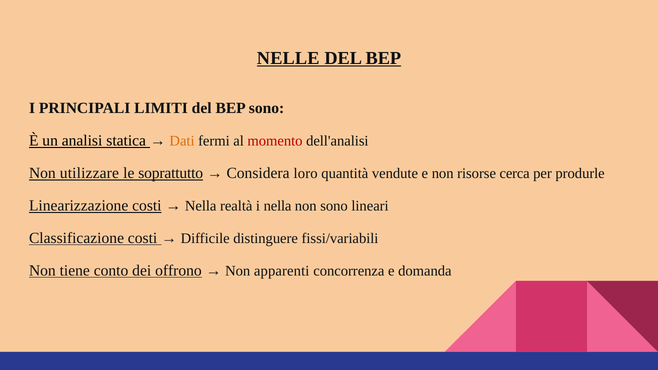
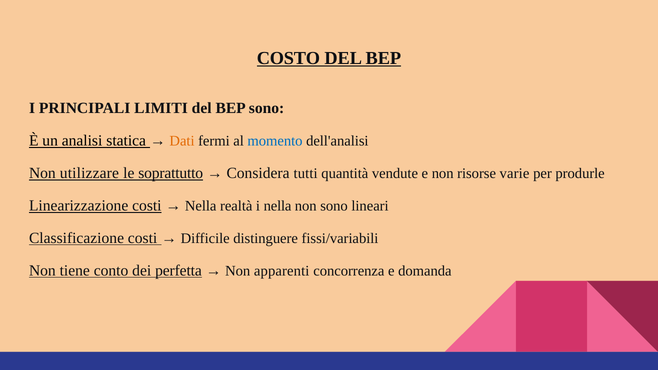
NELLE: NELLE -> COSTO (288, 58)
momento colour: red -> blue (275, 141)
loro: loro -> tutti (306, 173)
cerca: cerca -> varie (514, 173)
offrono: offrono -> perfetta (178, 270)
